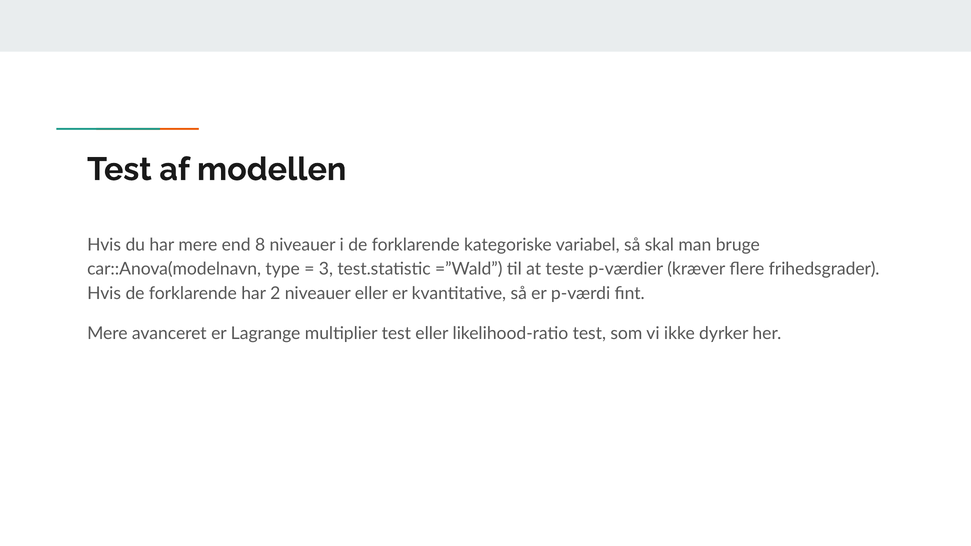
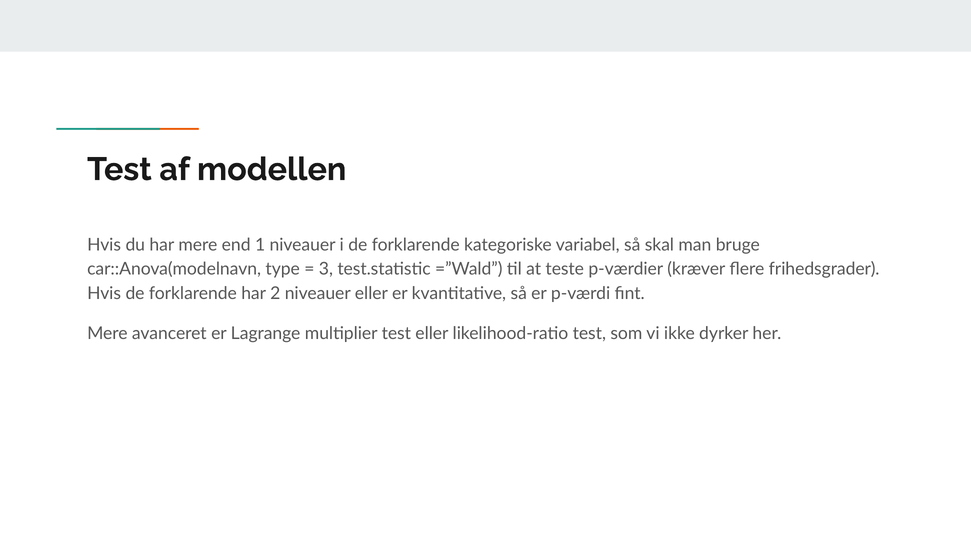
8: 8 -> 1 (260, 245)
